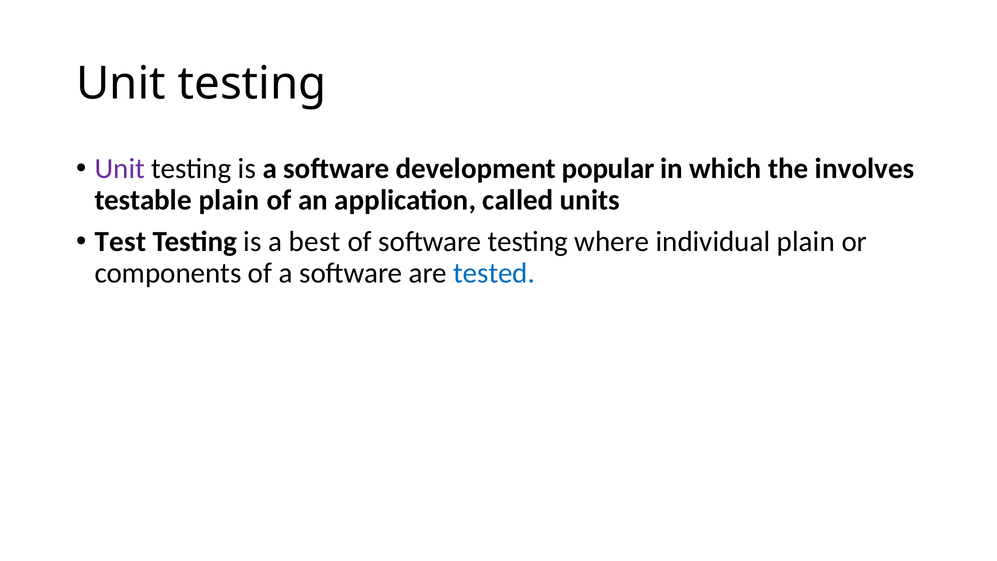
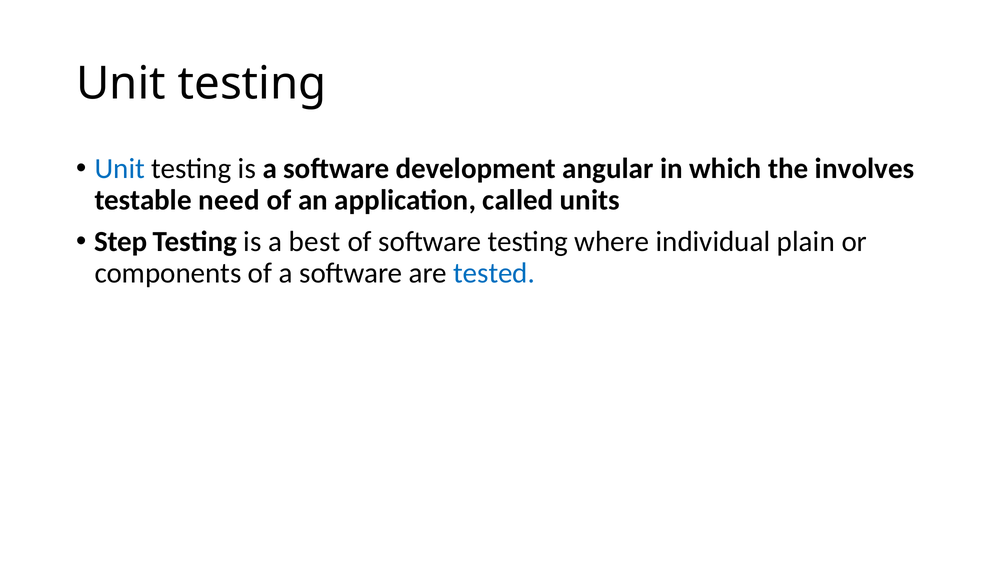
Unit colour: purple -> blue (120, 169)
popular: popular -> angular (608, 169)
testable plain: plain -> need (229, 200)
Test: Test -> Step (121, 242)
